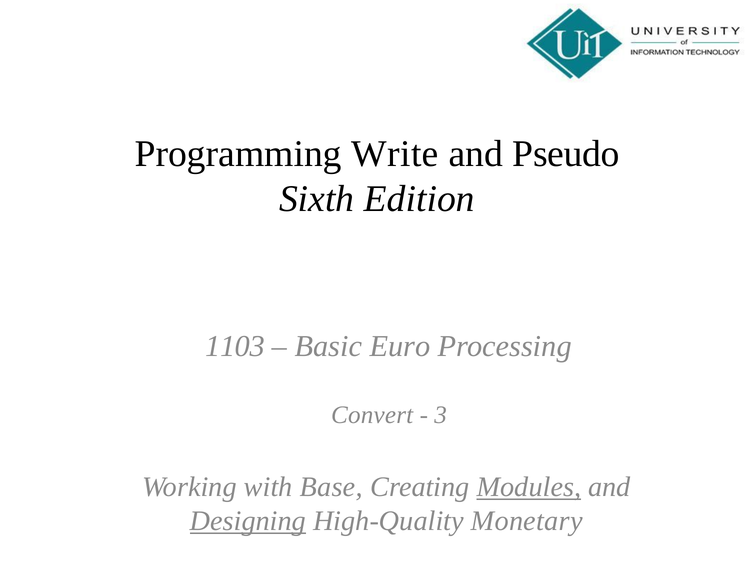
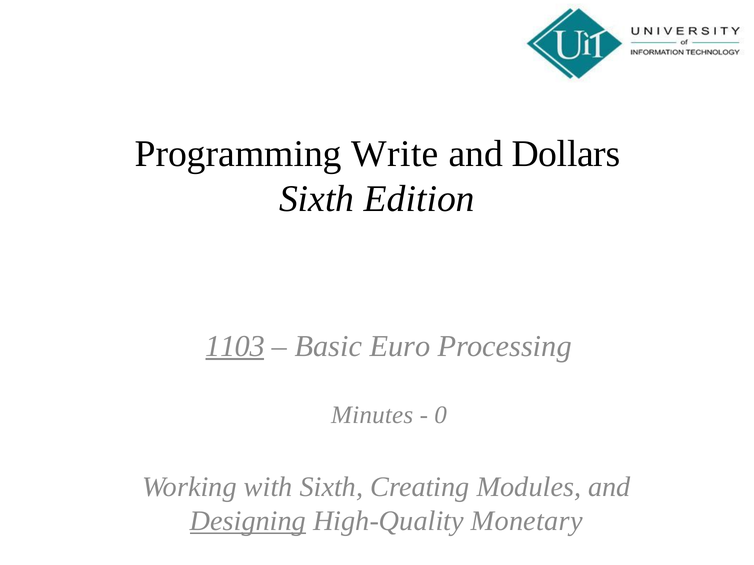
Pseudo: Pseudo -> Dollars (566, 154)
1103 underline: none -> present (235, 346)
Convert: Convert -> Minutes (372, 415)
3: 3 -> 0 (441, 415)
with Base: Base -> Sixth (331, 488)
Modules underline: present -> none (529, 488)
